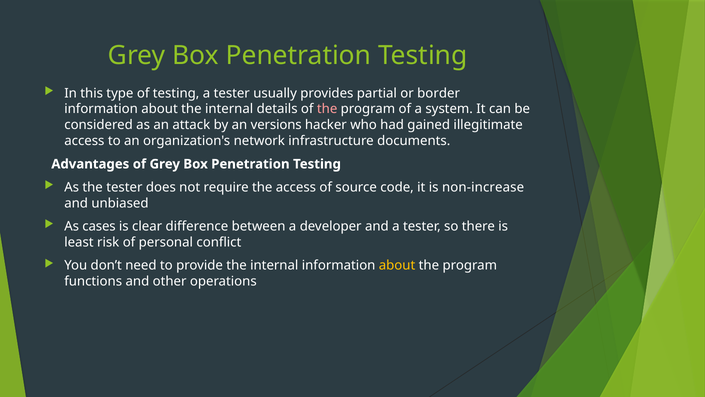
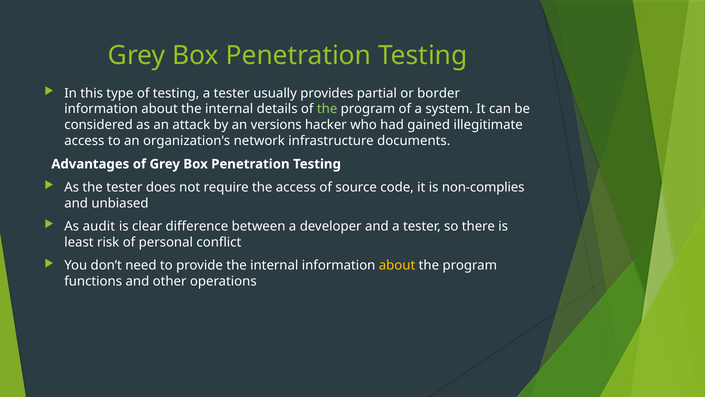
the colour: pink -> light green (327, 109)
non-increase: non-increase -> non-complies (483, 187)
cases: cases -> audit (99, 226)
